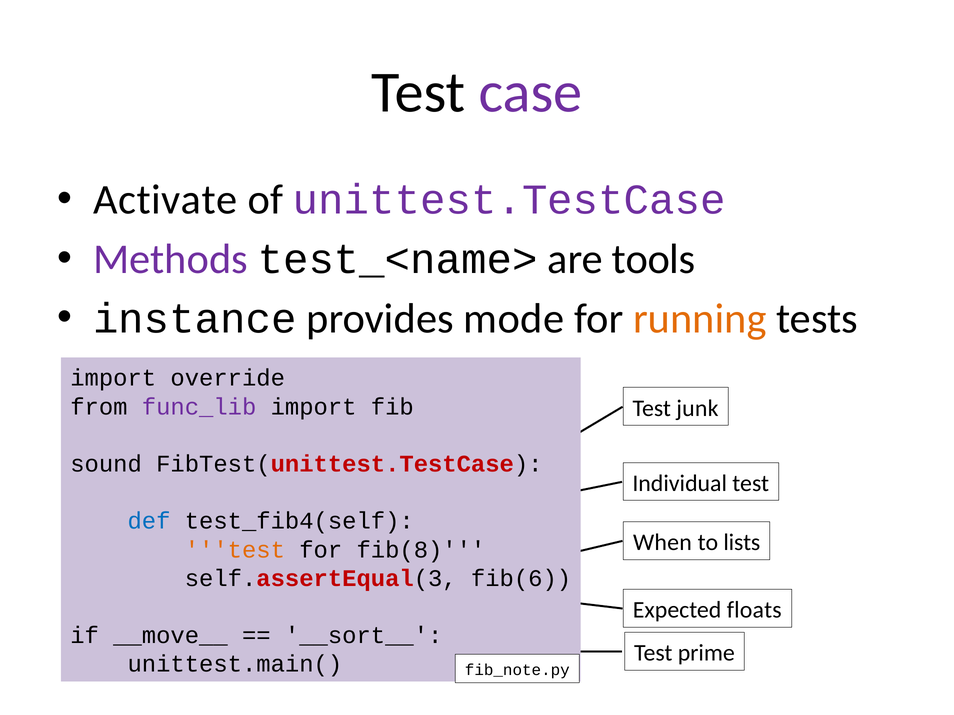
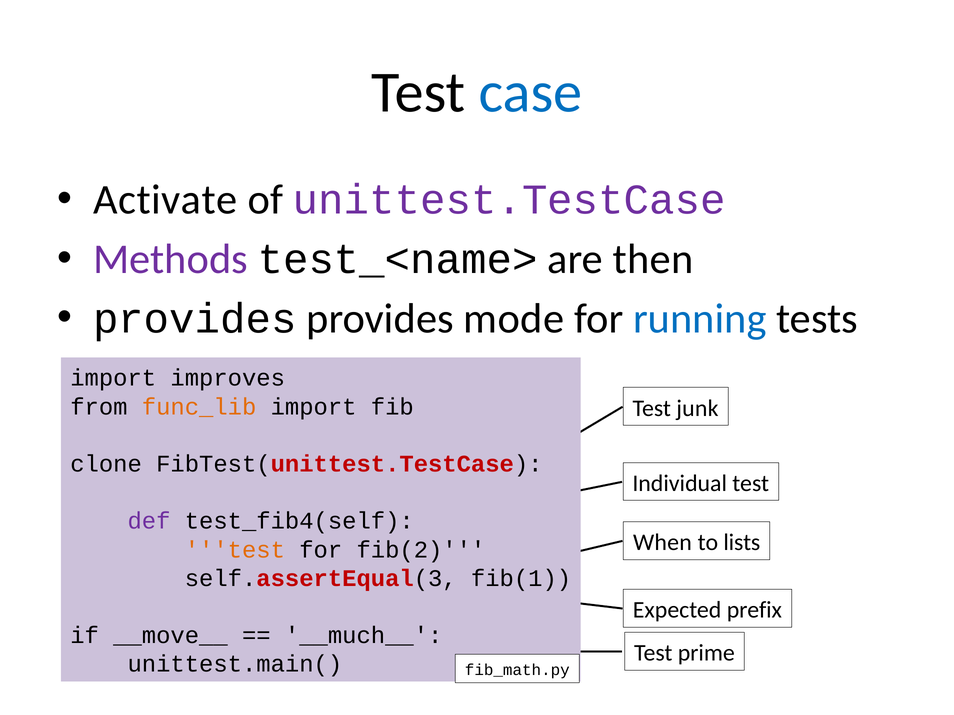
case colour: purple -> blue (530, 92)
tools: tools -> then (653, 260)
instance: instance -> provides (195, 319)
running colour: orange -> blue (700, 319)
override: override -> improves (228, 378)
func_lib colour: purple -> orange (199, 407)
sound: sound -> clone (106, 464)
def colour: blue -> purple (149, 521)
fib(8: fib(8 -> fib(2 (421, 550)
fib(6: fib(6 -> fib(1 (521, 579)
floats: floats -> prefix (754, 610)
__sort__: __sort__ -> __much__ (364, 636)
fib_note.py: fib_note.py -> fib_math.py (517, 670)
